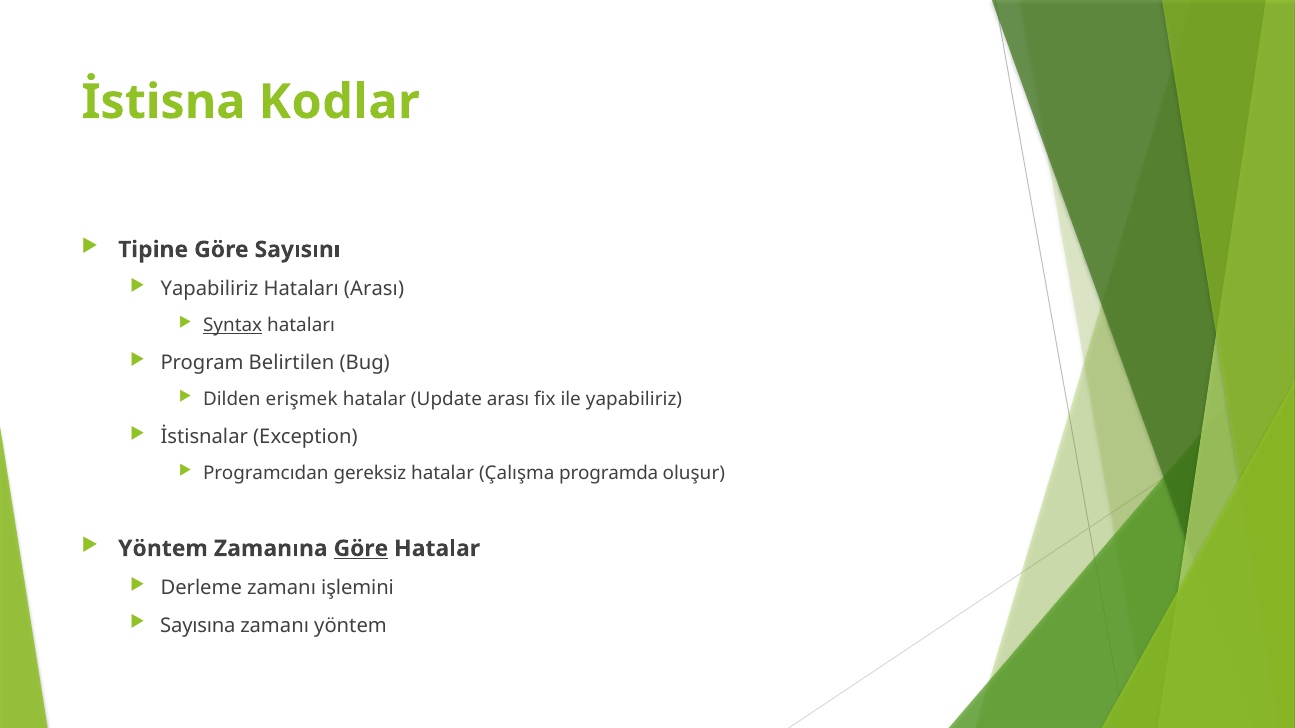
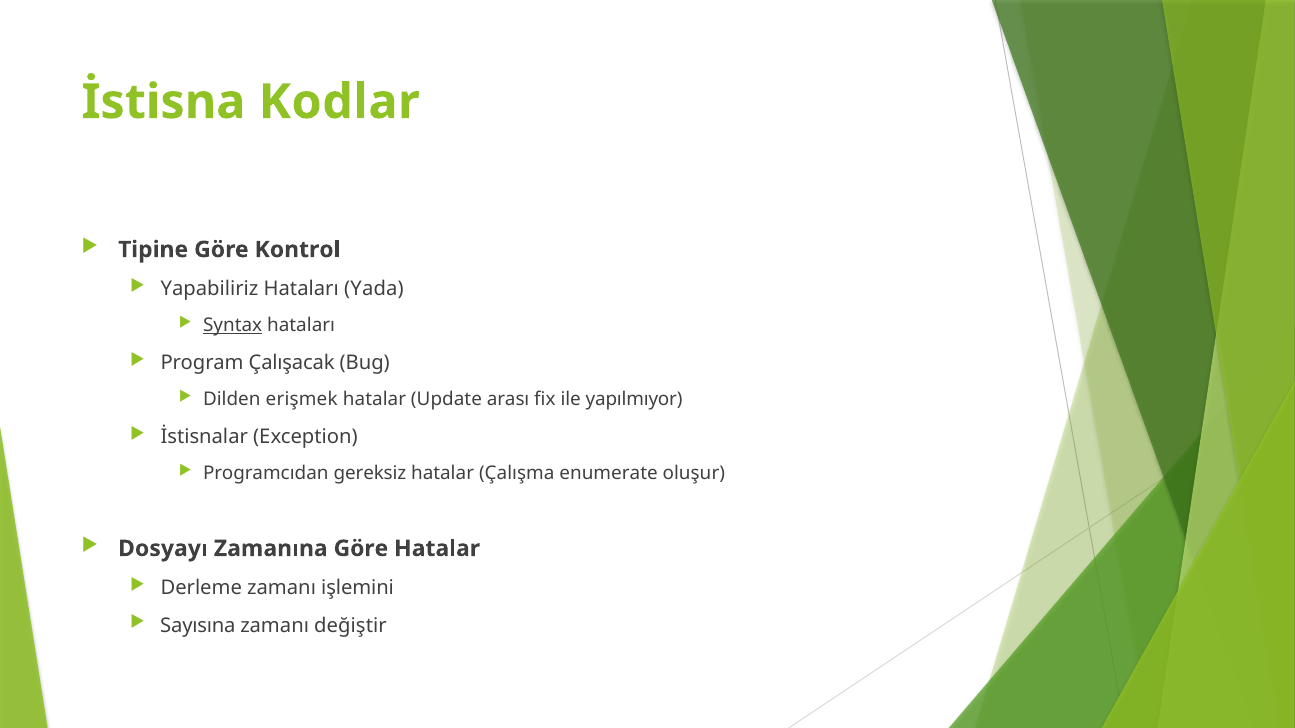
Sayısını: Sayısını -> Kontrol (298, 250)
Hataları Arası: Arası -> Yada (374, 289)
Belirtilen: Belirtilen -> Çalışacak (292, 363)
ile yapabiliriz: yapabiliriz -> yapılmıyor (634, 400)
programda: programda -> enumerate (609, 474)
Yöntem: Yöntem -> Dosyayı (163, 549)
Göre underline: present -> none (361, 549)
zamanı yöntem: yöntem -> değiştir (350, 626)
